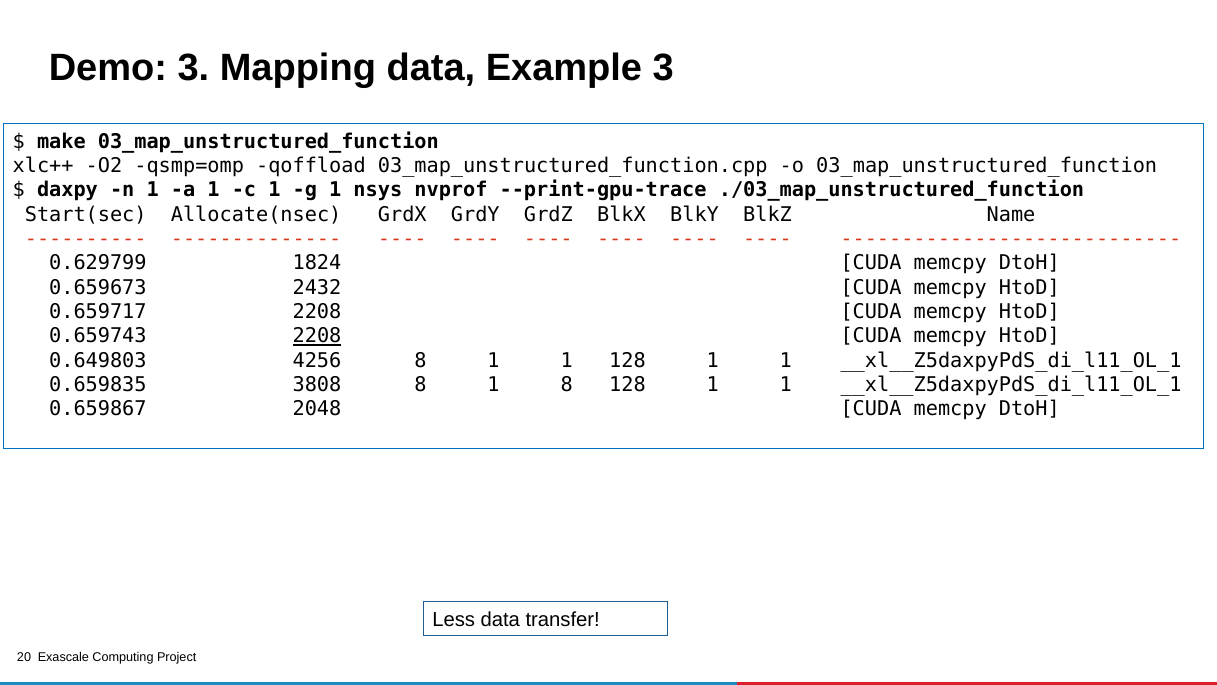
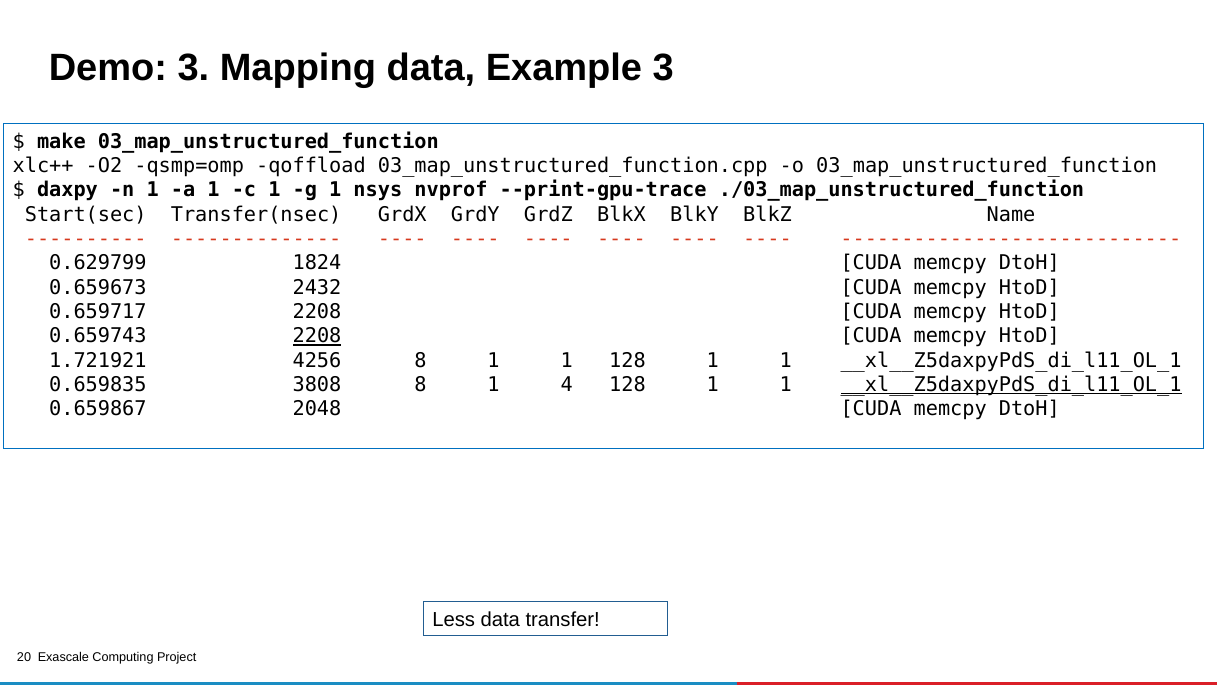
Allocate(nsec: Allocate(nsec -> Transfer(nsec (256, 214)
0.649803: 0.649803 -> 1.721921 (98, 360)
1 8: 8 -> 4 (567, 385)
__xl__Z5daxpyPdS_di_l11_OL_1 underline: none -> present (1011, 385)
